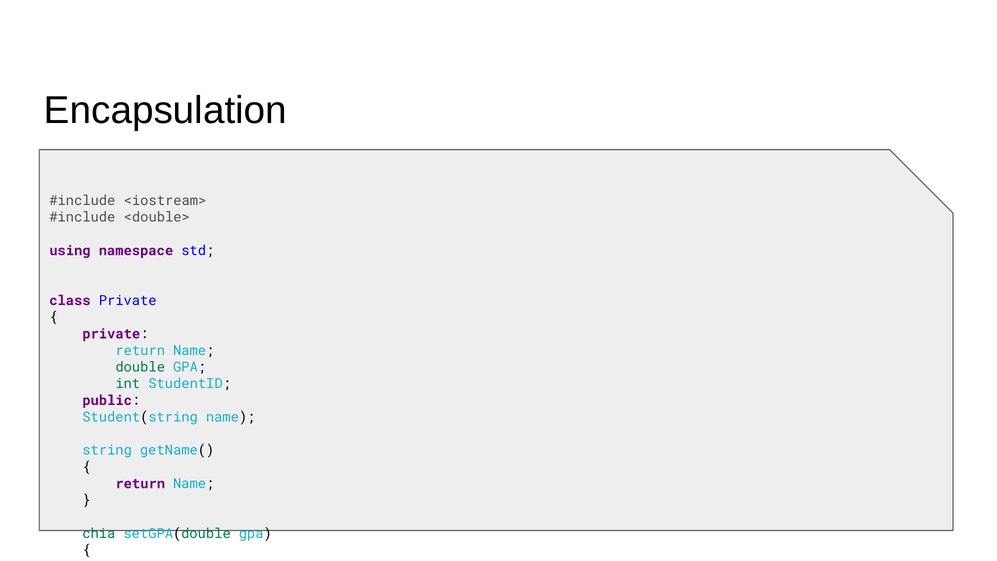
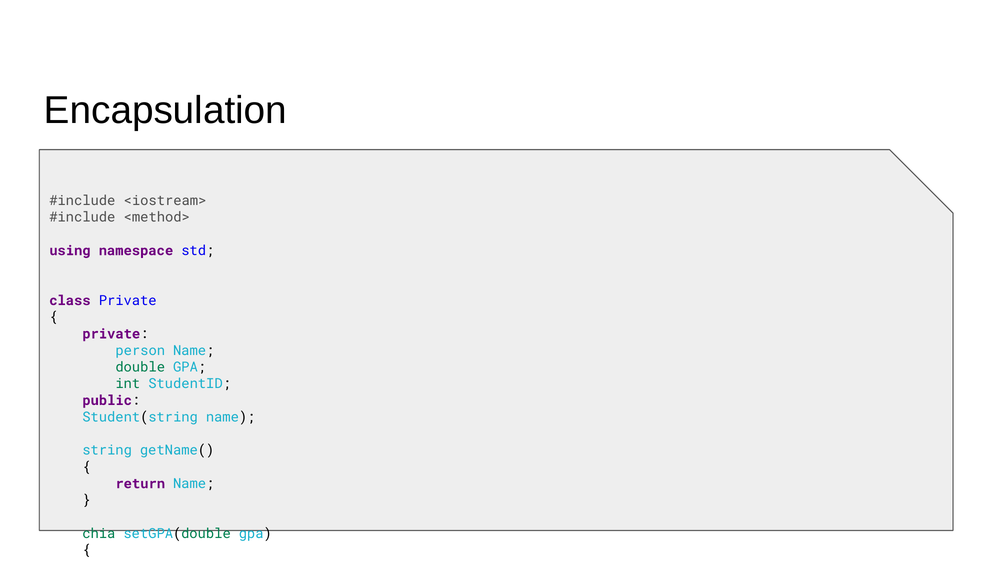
<double>: <double> -> <method> (157, 217)
return: return -> person (140, 350)
